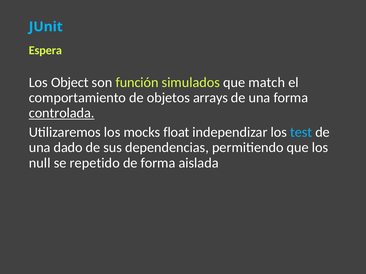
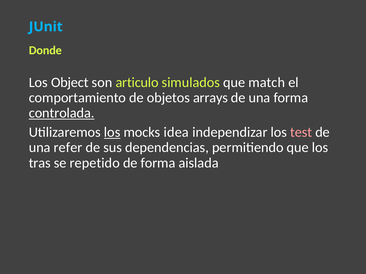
Espera: Espera -> Donde (45, 50)
función: función -> articulo (137, 83)
los underline: none -> present (112, 132)
float: float -> idea (176, 132)
test colour: light blue -> pink (301, 132)
dado: dado -> refer (68, 148)
null: null -> tras (40, 163)
